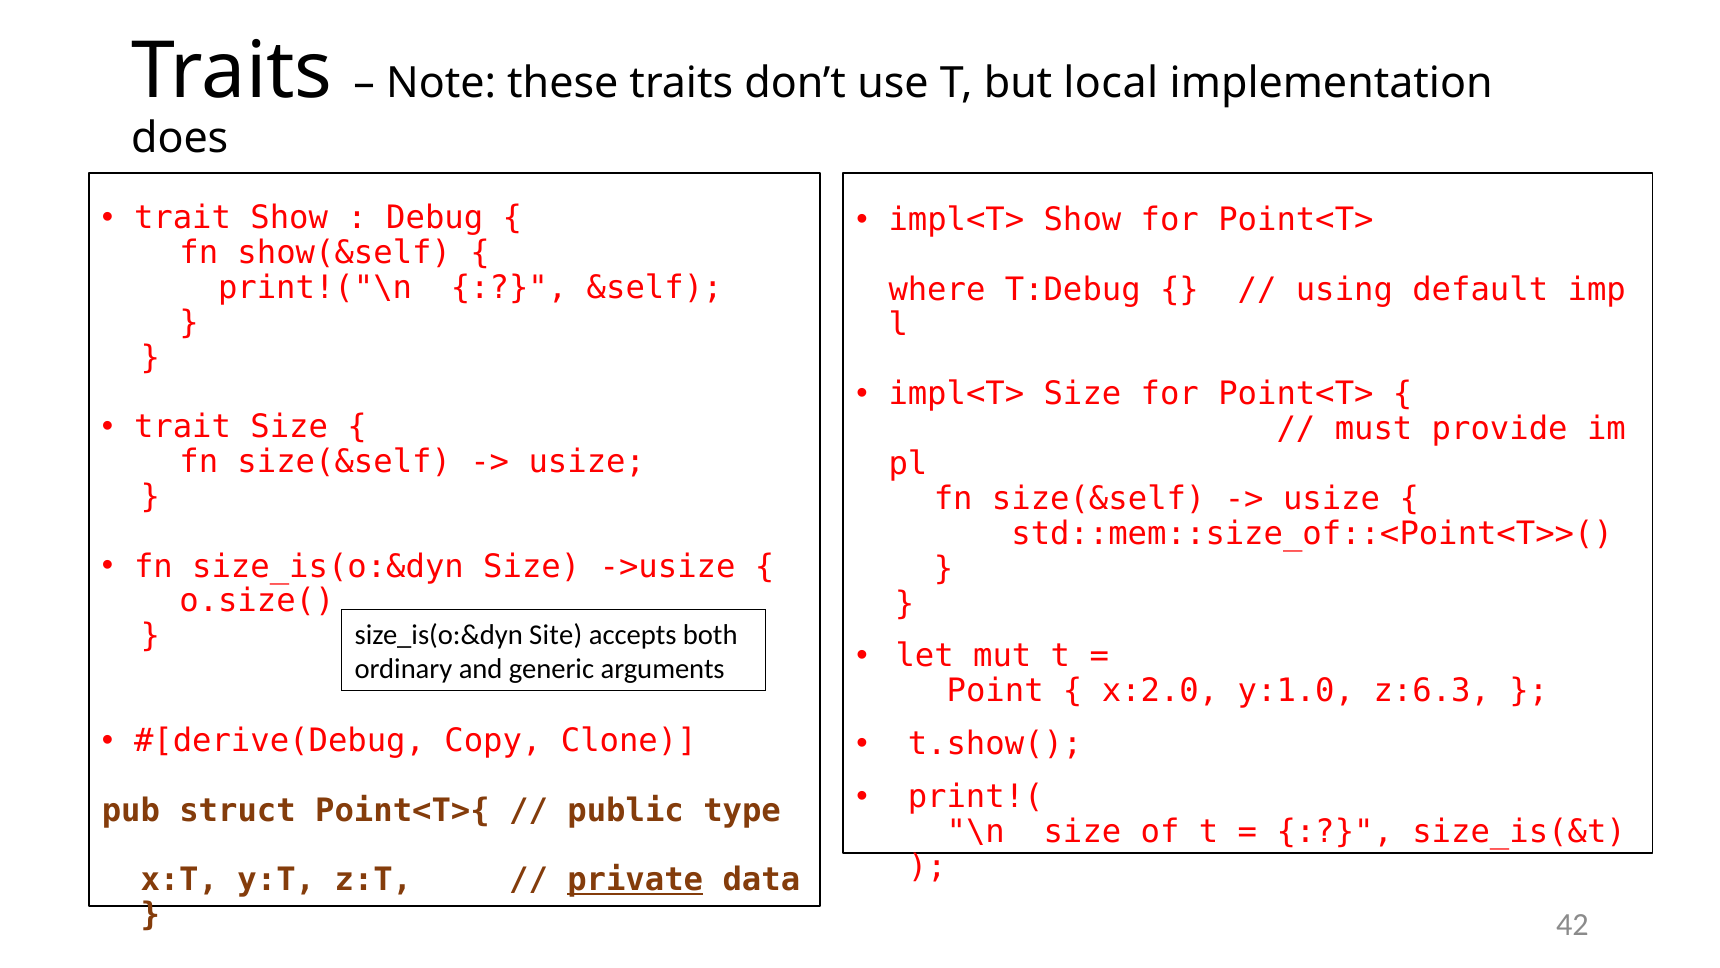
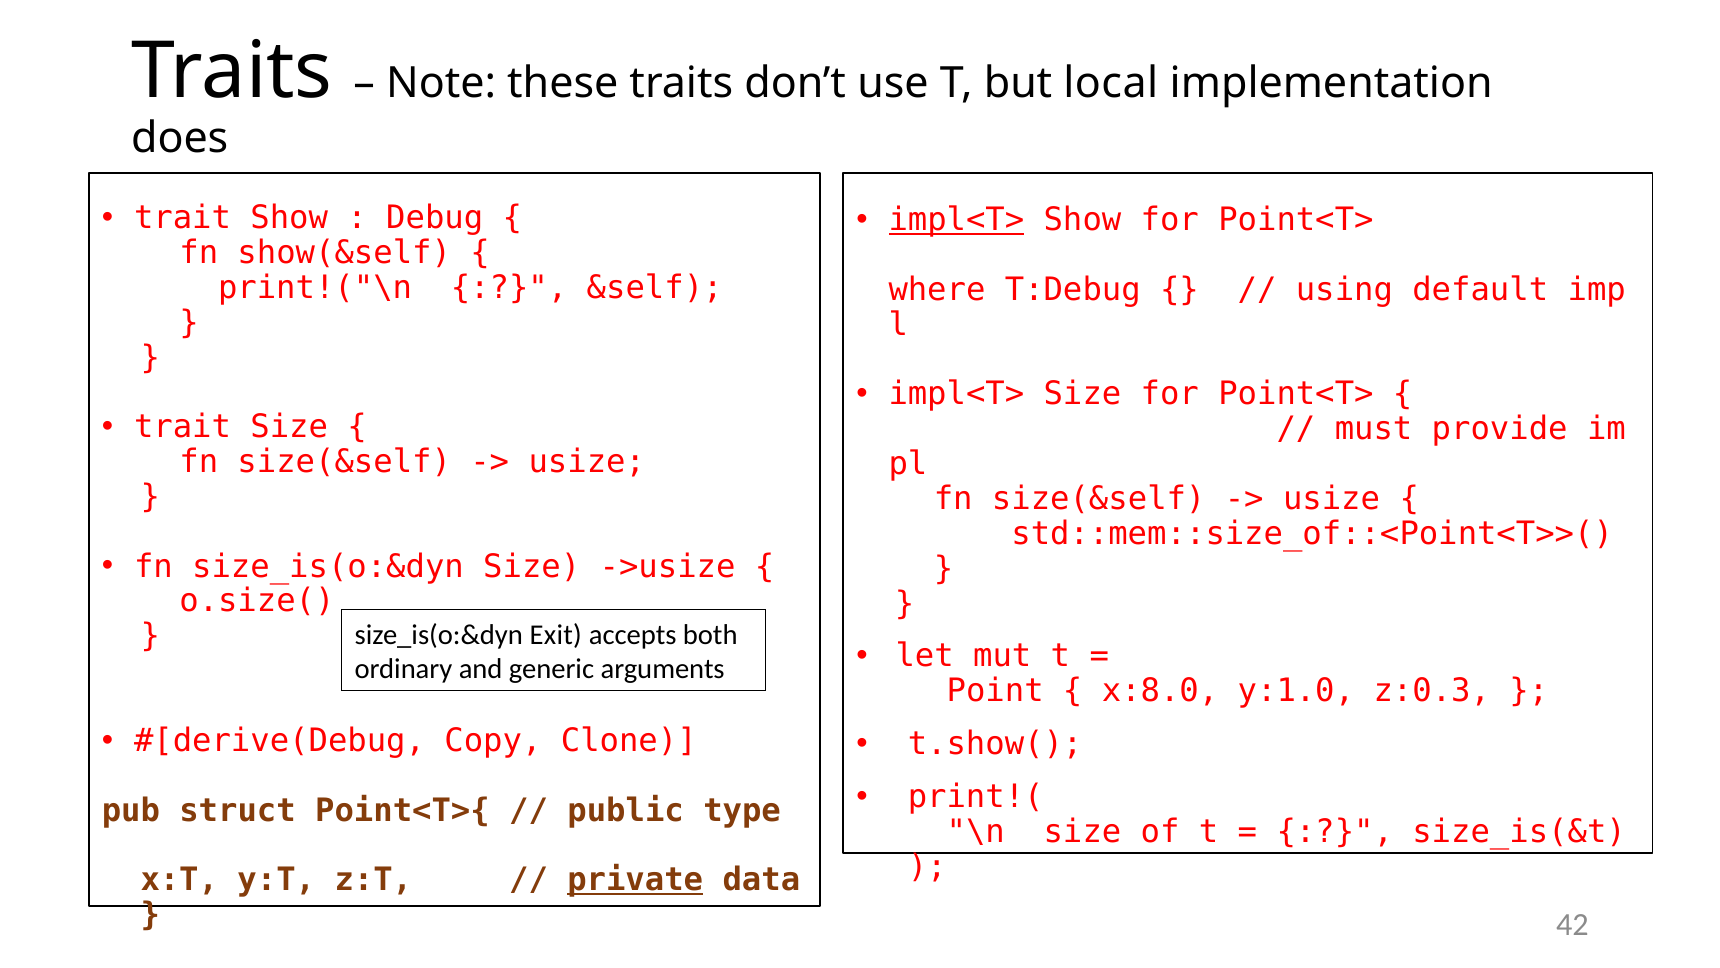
impl<T> underline: none -> present (956, 220)
Site: Site -> Exit (556, 634)
x:2.0: x:2.0 -> x:8.0 (1160, 691)
z:6.3: z:6.3 -> z:0.3 (1432, 691)
